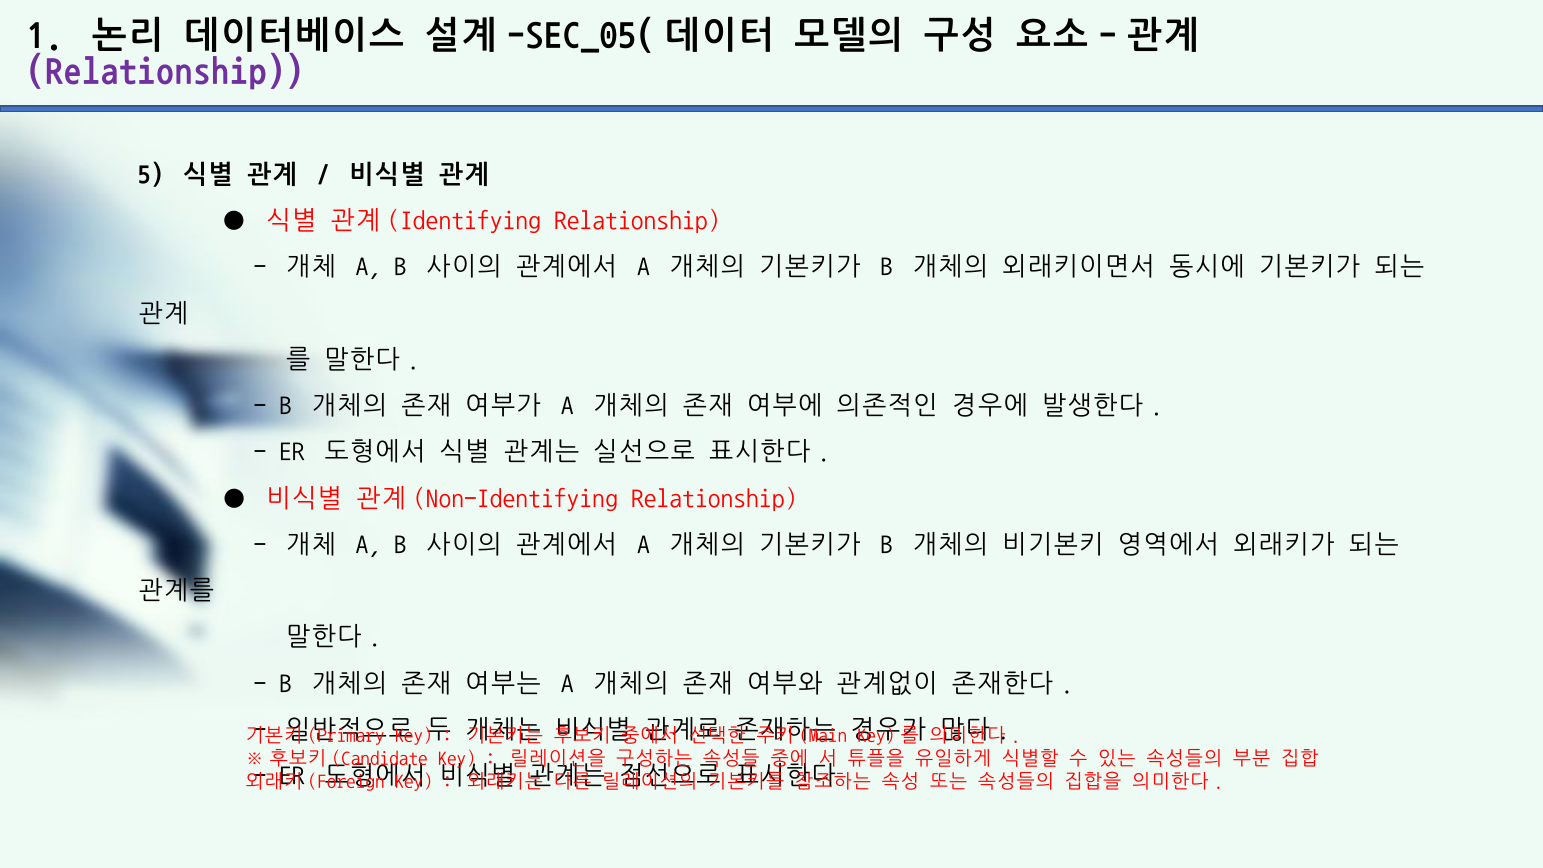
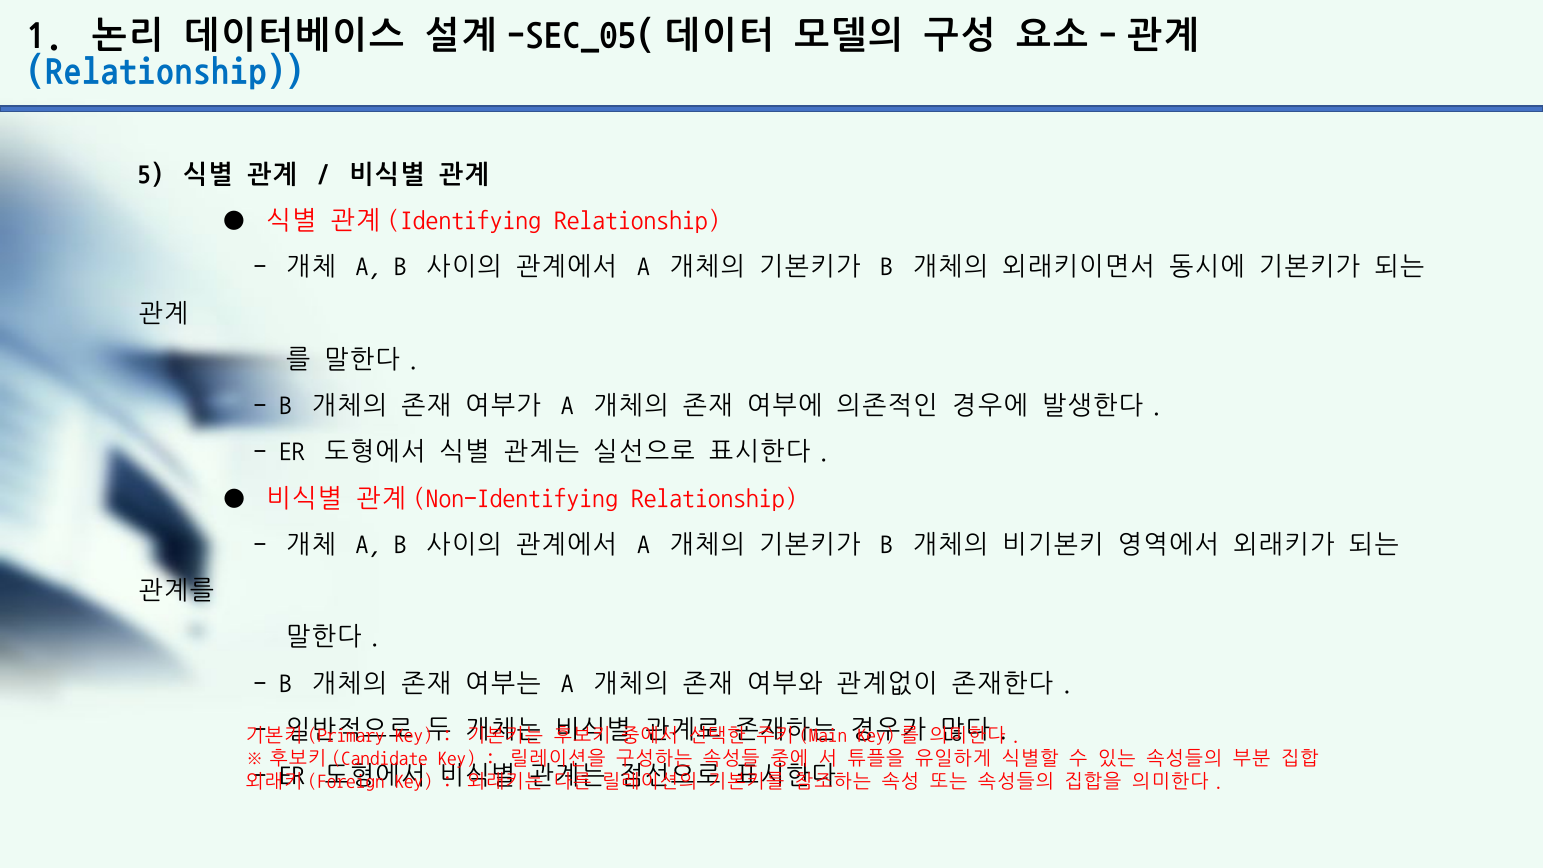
Relationship colour: purple -> blue (165, 70)
